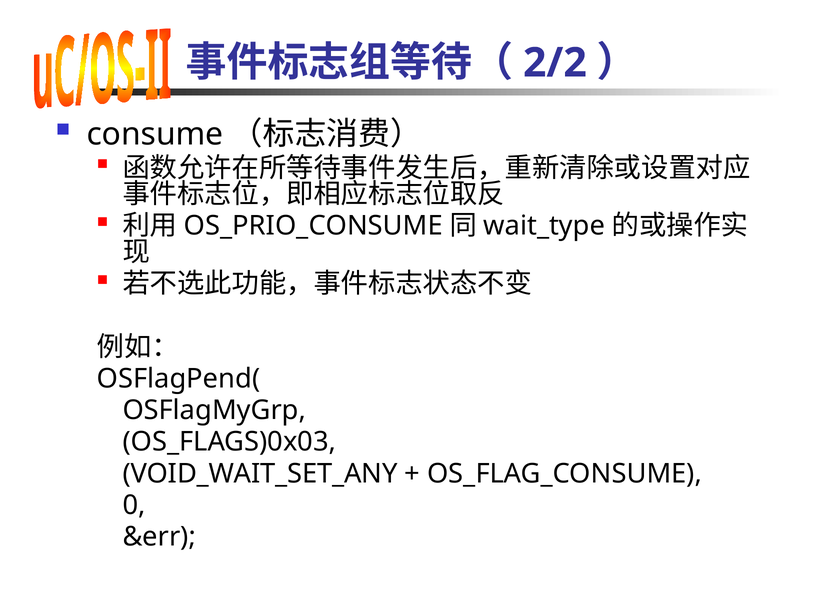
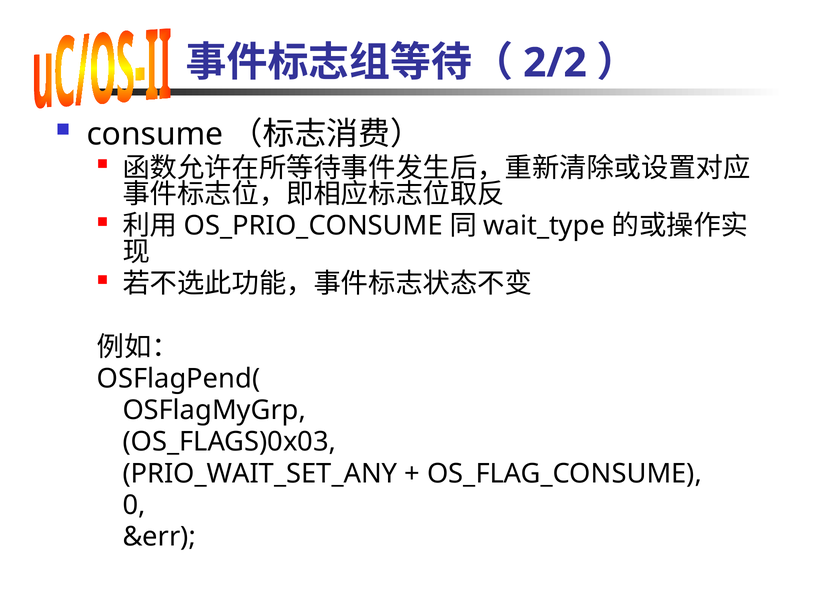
VOID_WAIT_SET_ANY: VOID_WAIT_SET_ANY -> PRIO_WAIT_SET_ANY (260, 474)
